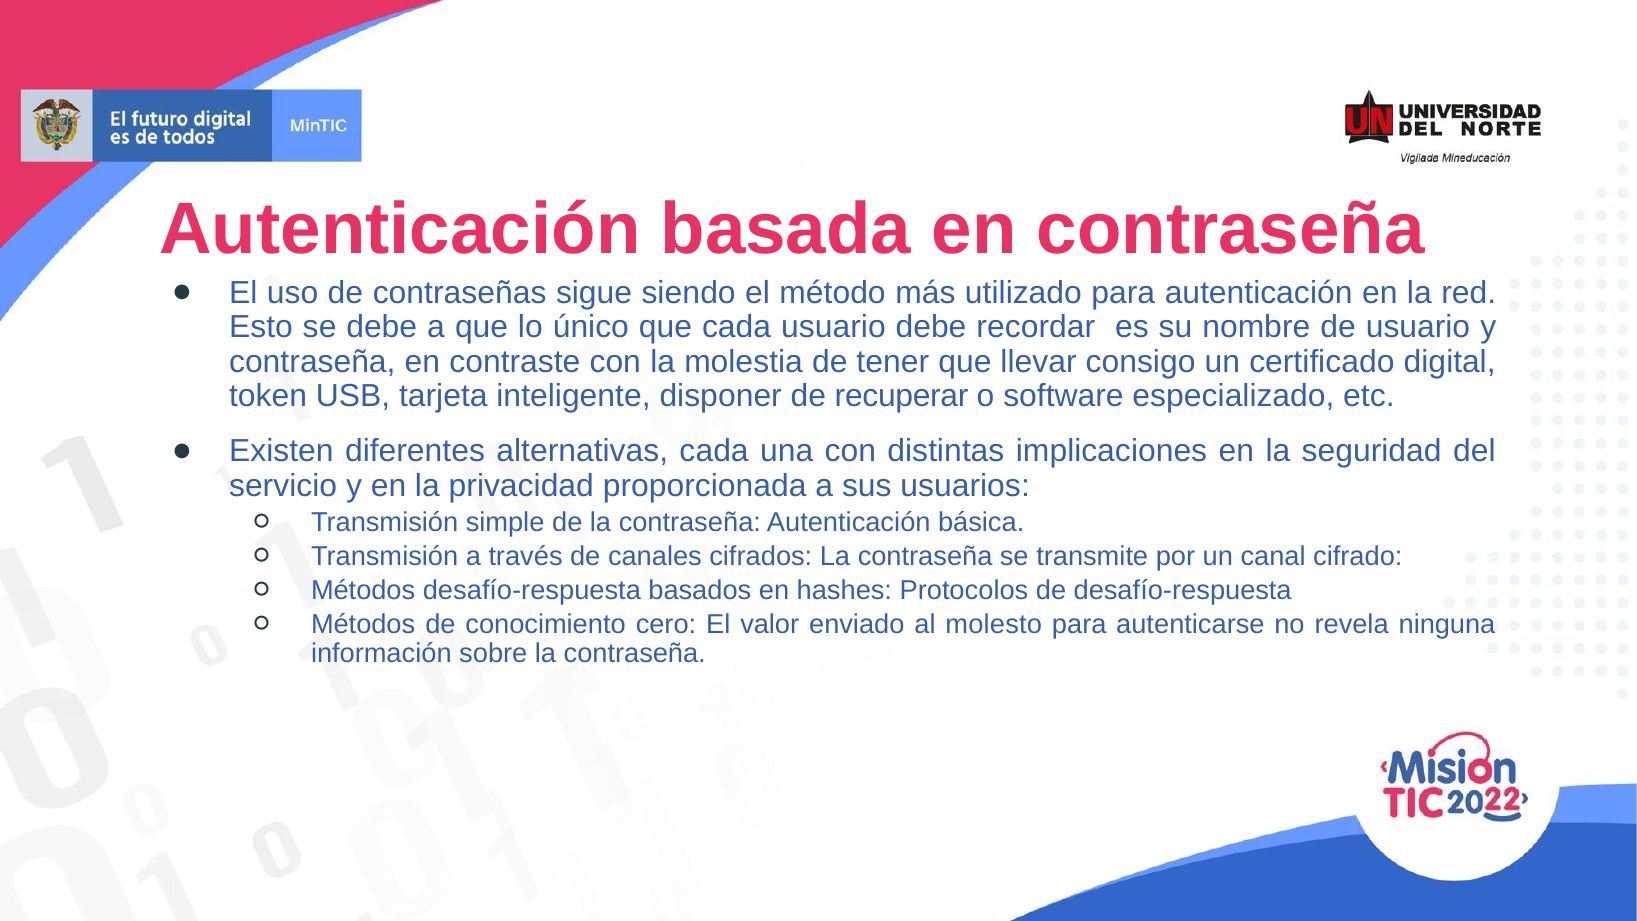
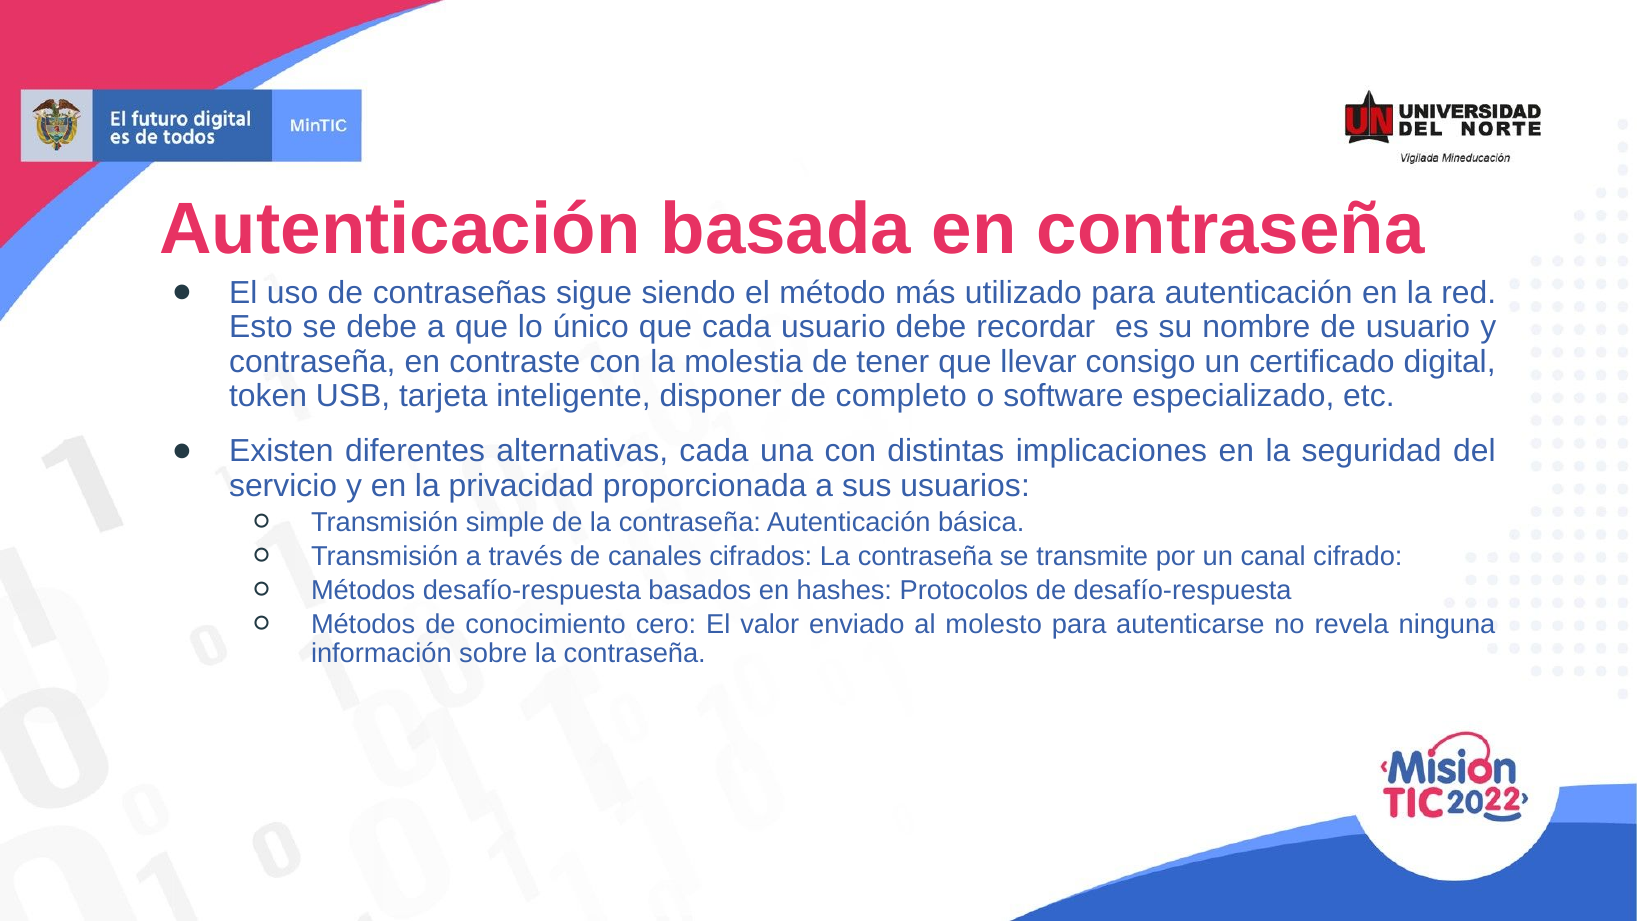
recuperar: recuperar -> completo (901, 396)
